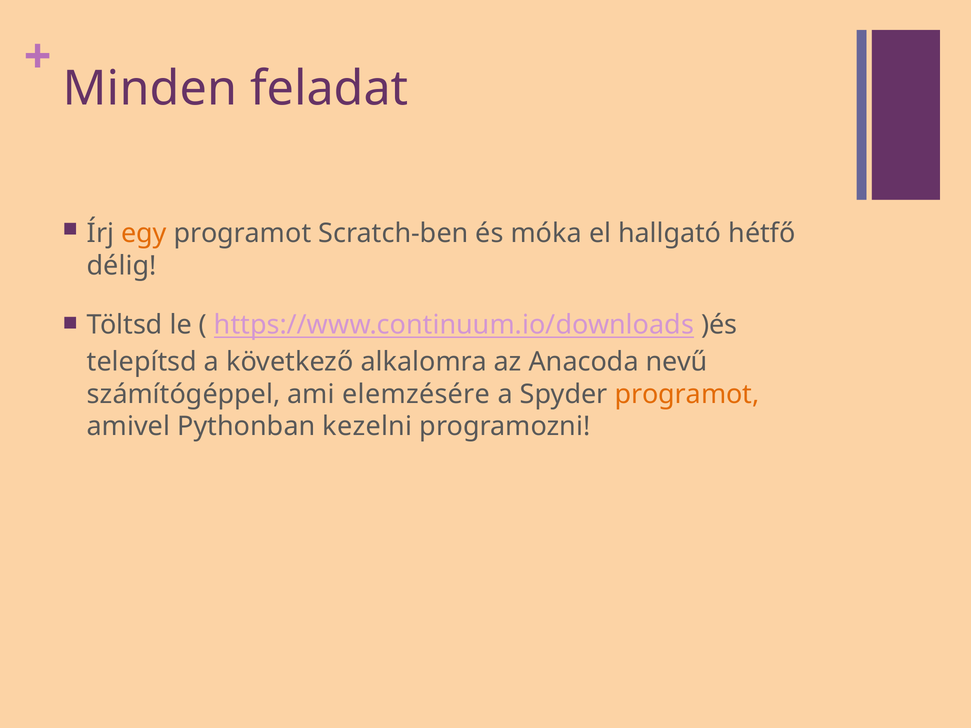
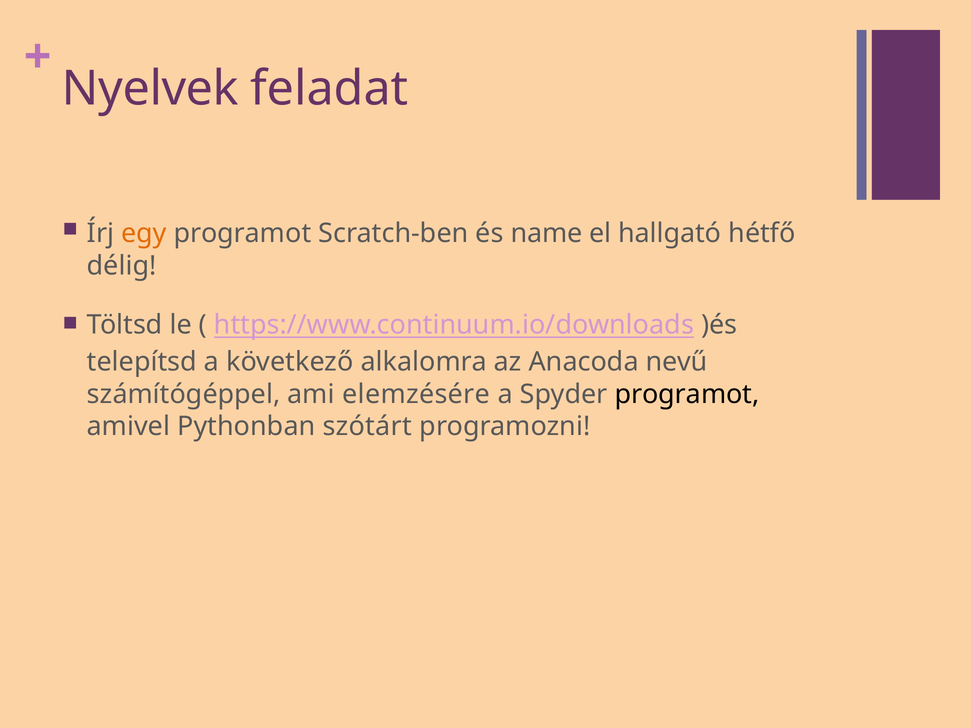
Minden: Minden -> Nyelvek (150, 89)
móka: móka -> name (546, 233)
programot colour: orange -> black (687, 394)
kezelni: kezelni -> szótárt (367, 427)
